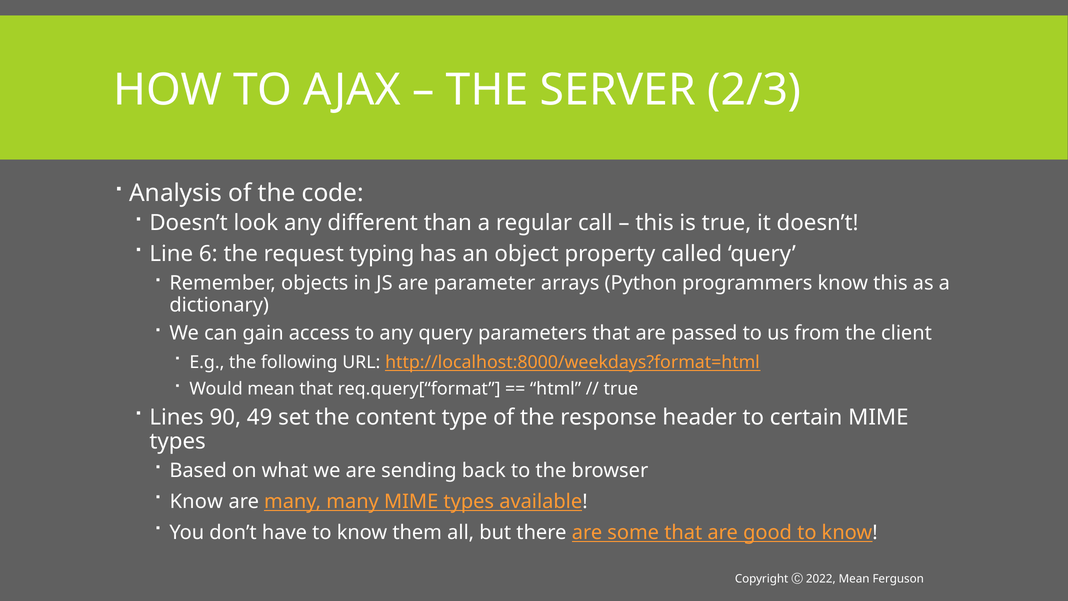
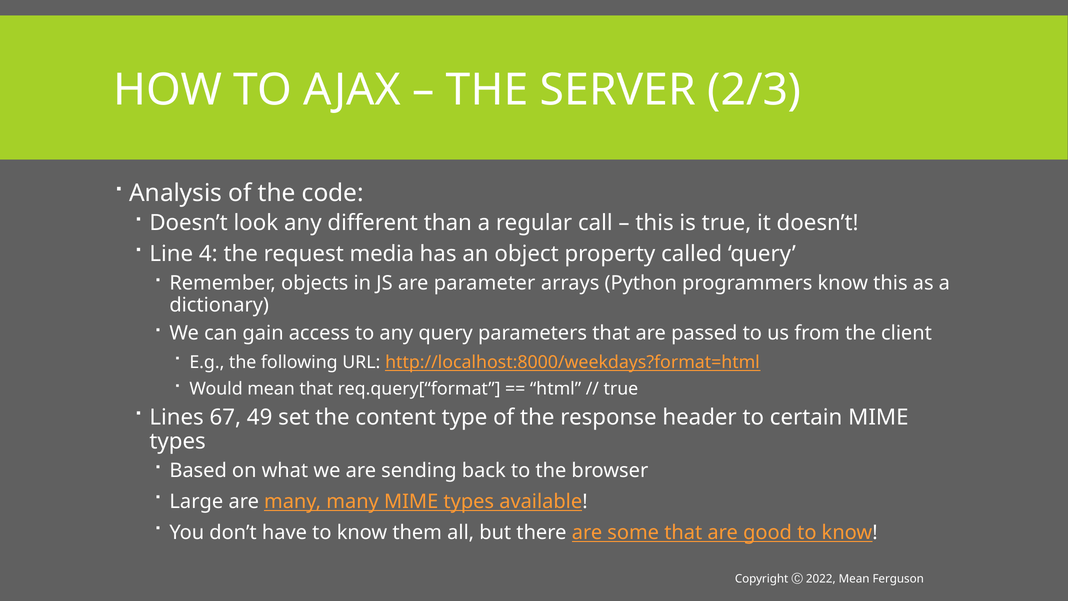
6: 6 -> 4 (208, 254)
typing: typing -> media (382, 254)
90: 90 -> 67 (225, 417)
Know: Know -> Large (196, 501)
